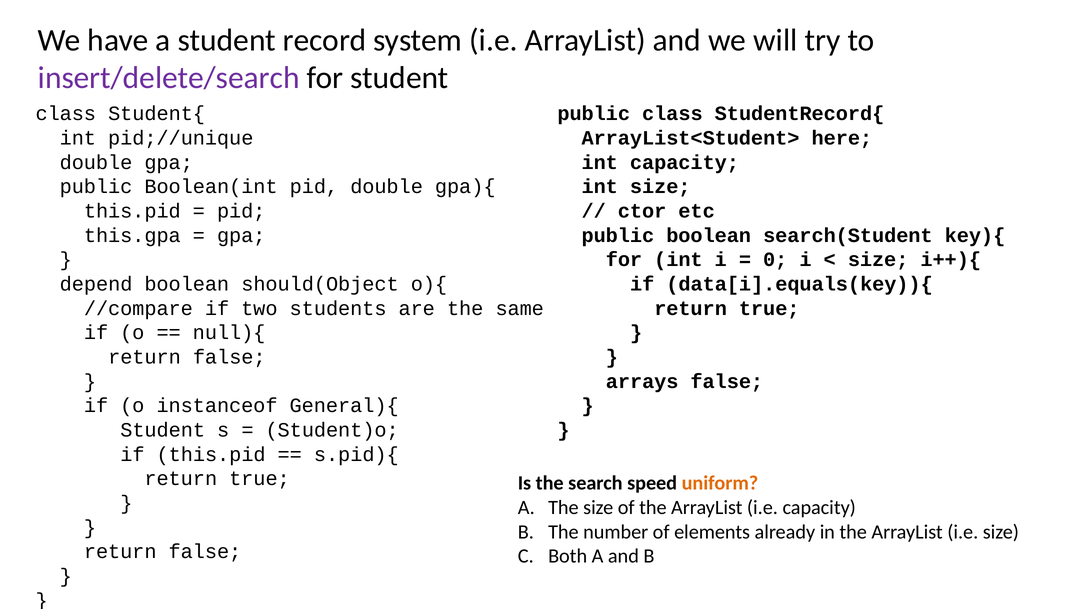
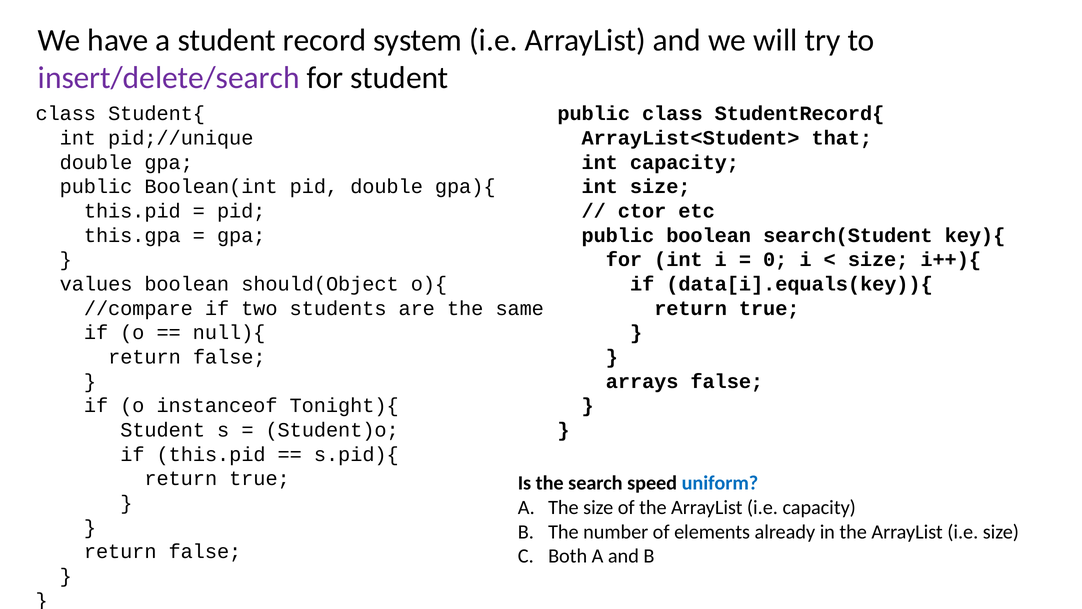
here: here -> that (842, 138)
depend: depend -> values (96, 284)
General){: General){ -> Tonight){ (344, 405)
uniform colour: orange -> blue (720, 483)
